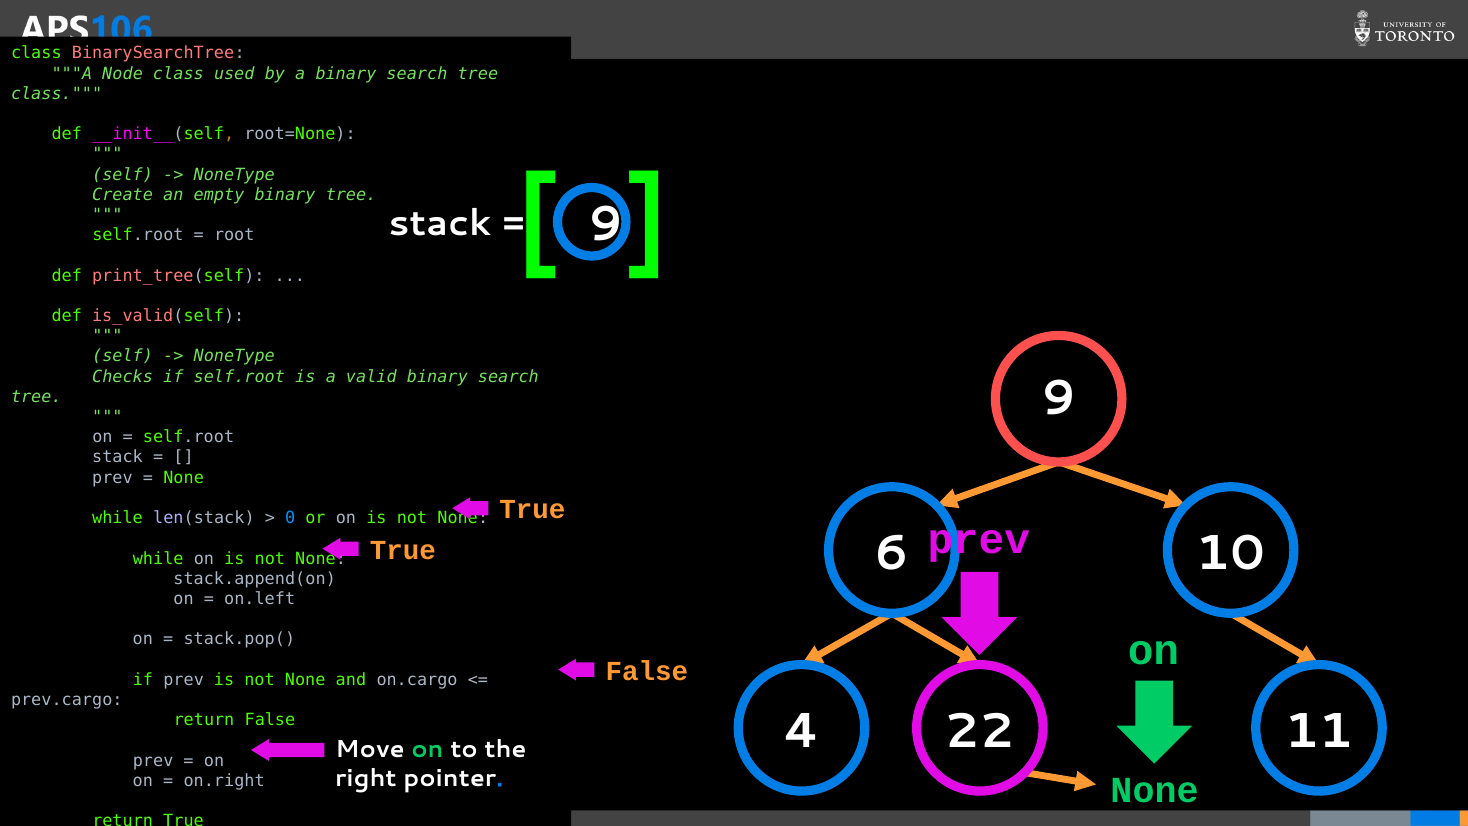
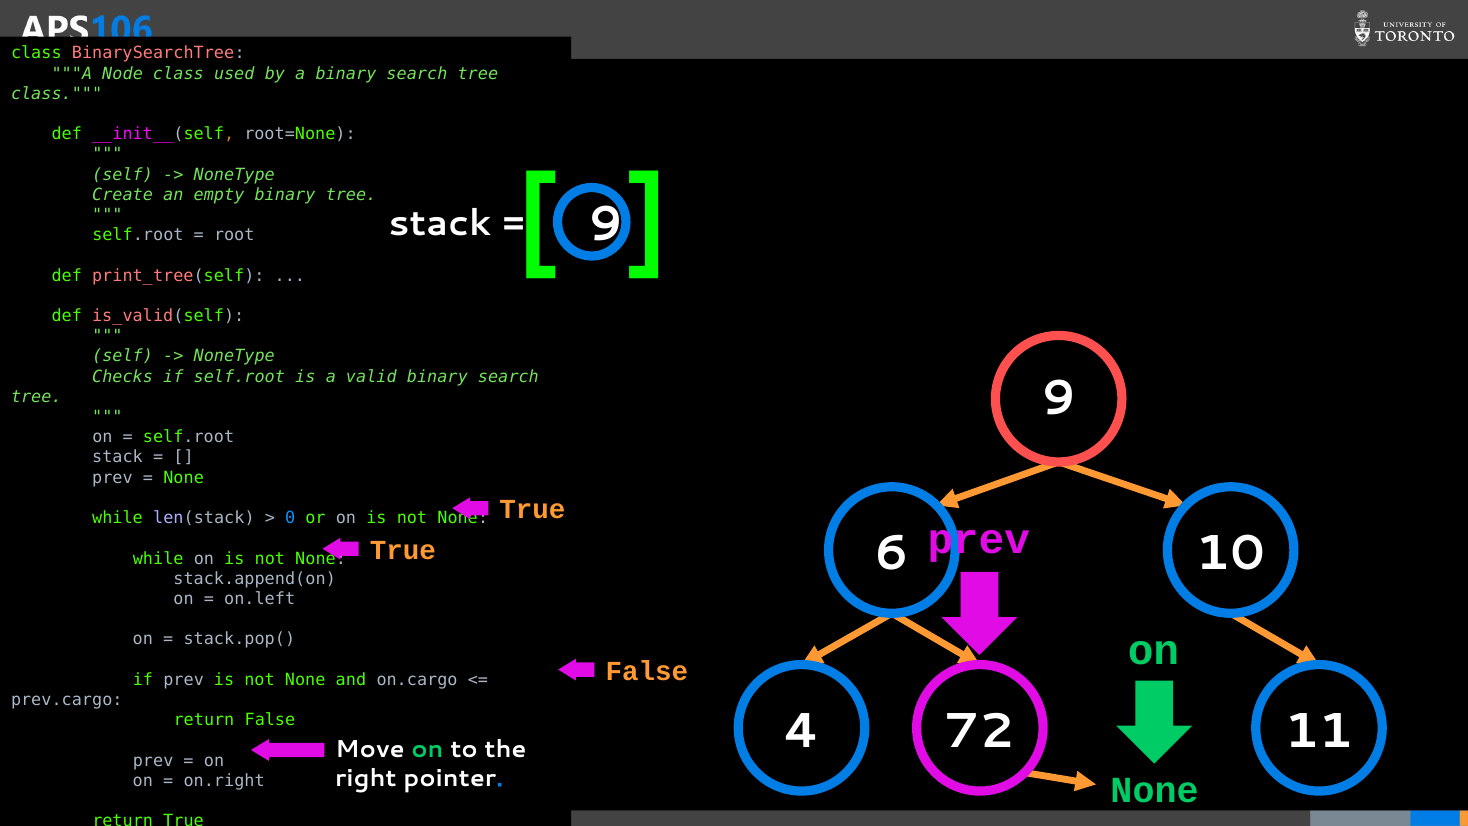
22: 22 -> 72 (980, 731)
